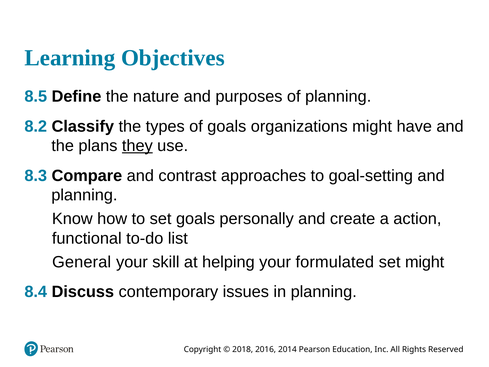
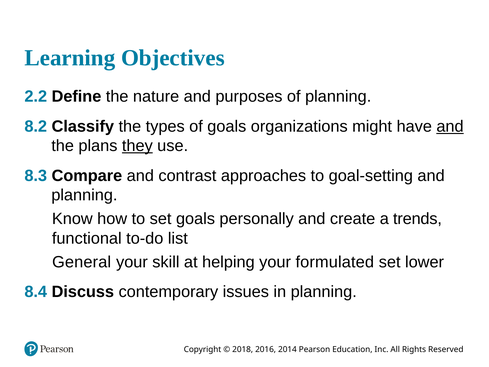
8.5: 8.5 -> 2.2 (36, 97)
and underline: none -> present (450, 126)
action: action -> trends (417, 219)
set might: might -> lower (425, 262)
